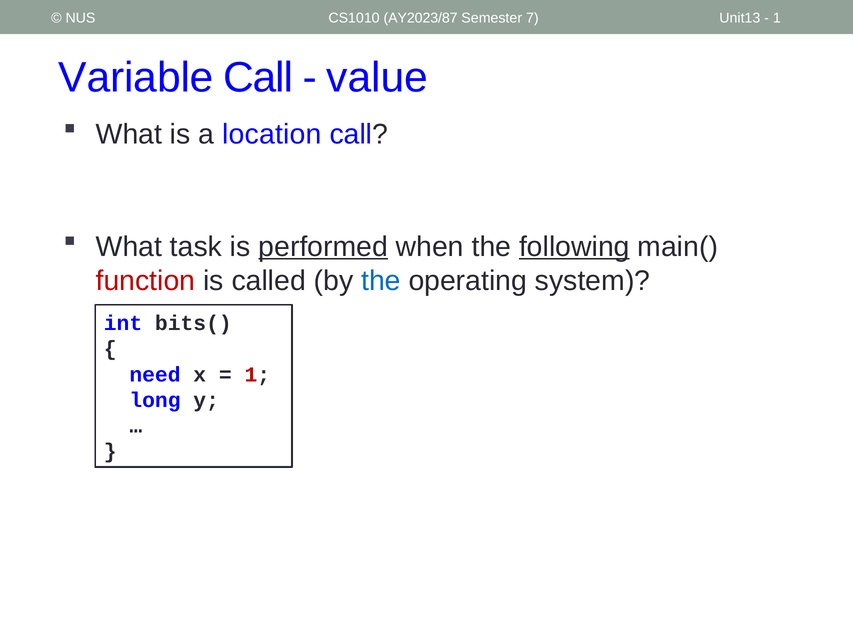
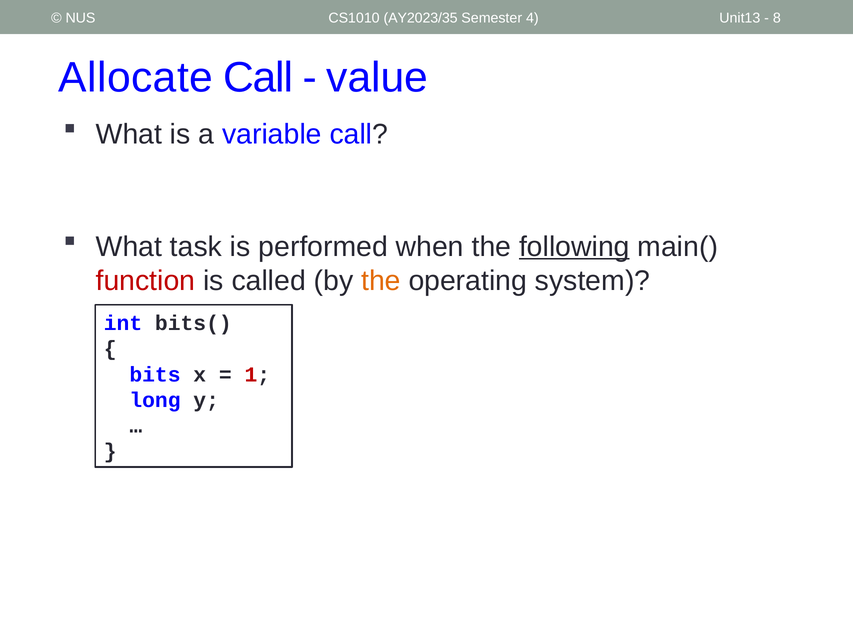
AY2023/87: AY2023/87 -> AY2023/35 (421, 18)
7: 7 -> 4 (532, 18)
1: 1 -> 8 (777, 18)
Variable: Variable -> Allocate (136, 78)
a location: location -> variable (272, 134)
performed underline: present -> none (323, 247)
the colour: blue -> orange (381, 281)
need: need -> bits (155, 374)
